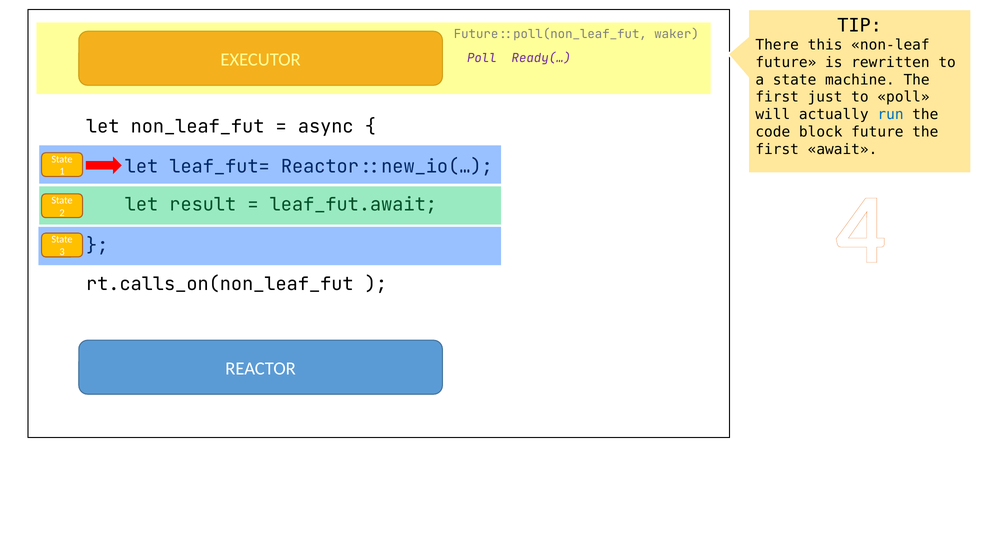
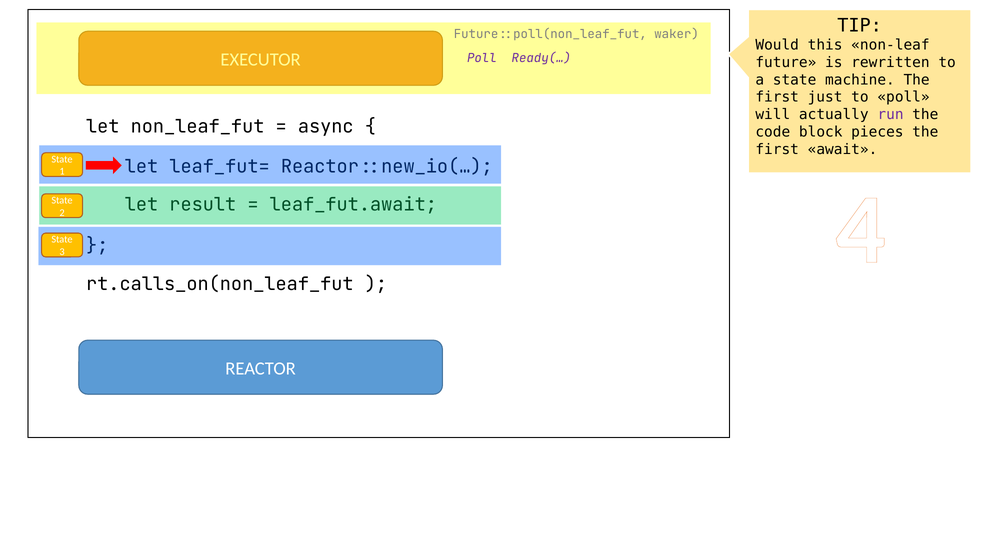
There: There -> Would (777, 45)
run colour: blue -> purple (891, 114)
block future: future -> pieces (877, 132)
